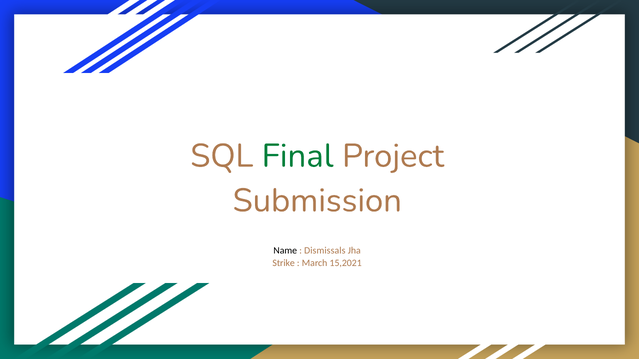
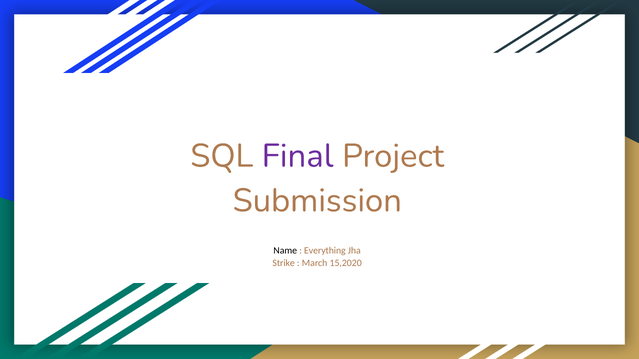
Final colour: green -> purple (298, 156)
Dismissals: Dismissals -> Everything (325, 251)
15,2021: 15,2021 -> 15,2020 (346, 263)
